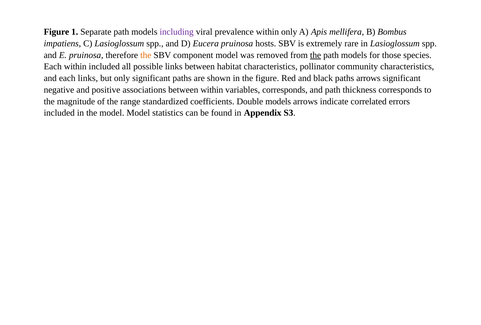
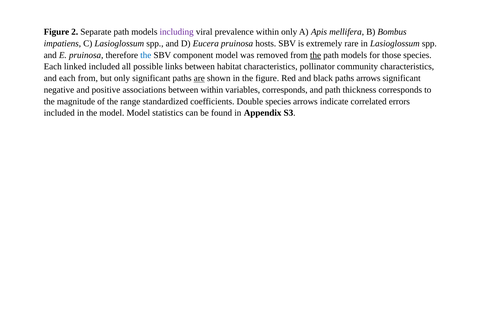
1: 1 -> 2 (75, 32)
the colour: orange -> blue (146, 55)
Each within: within -> linked (75, 67)
each links: links -> from (88, 78)
are underline: none -> present (199, 78)
Double models: models -> species (278, 101)
